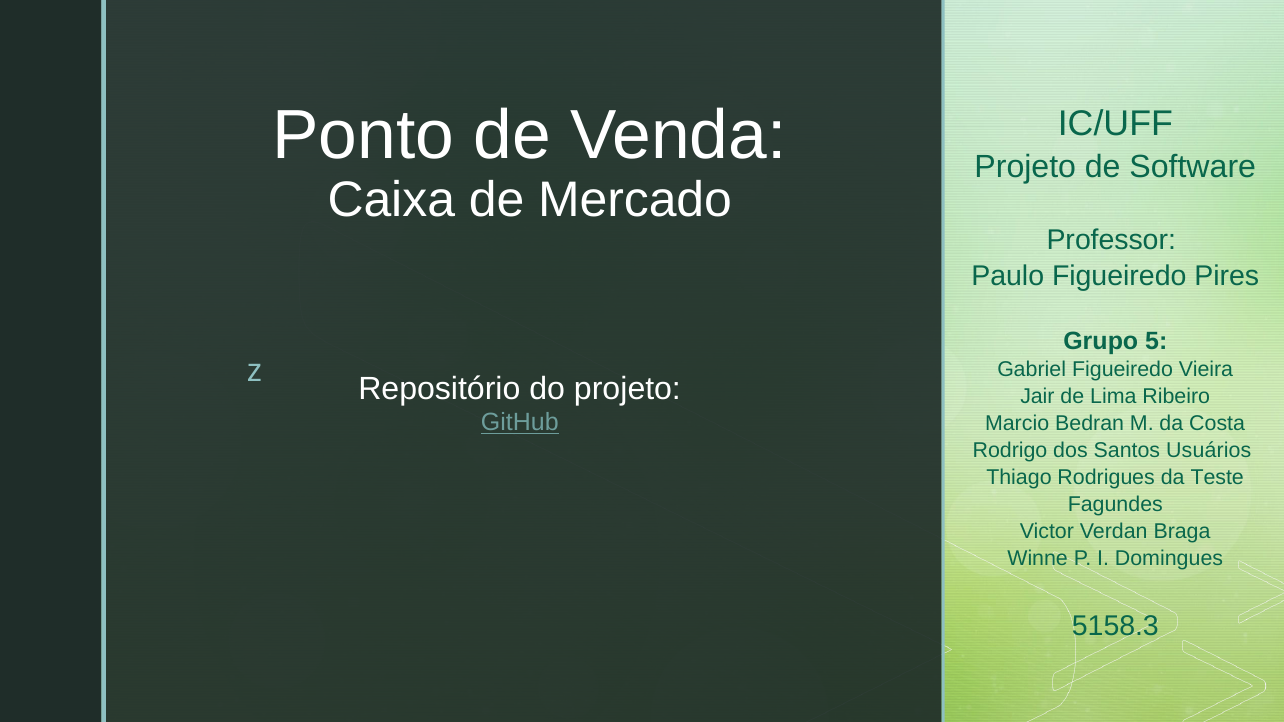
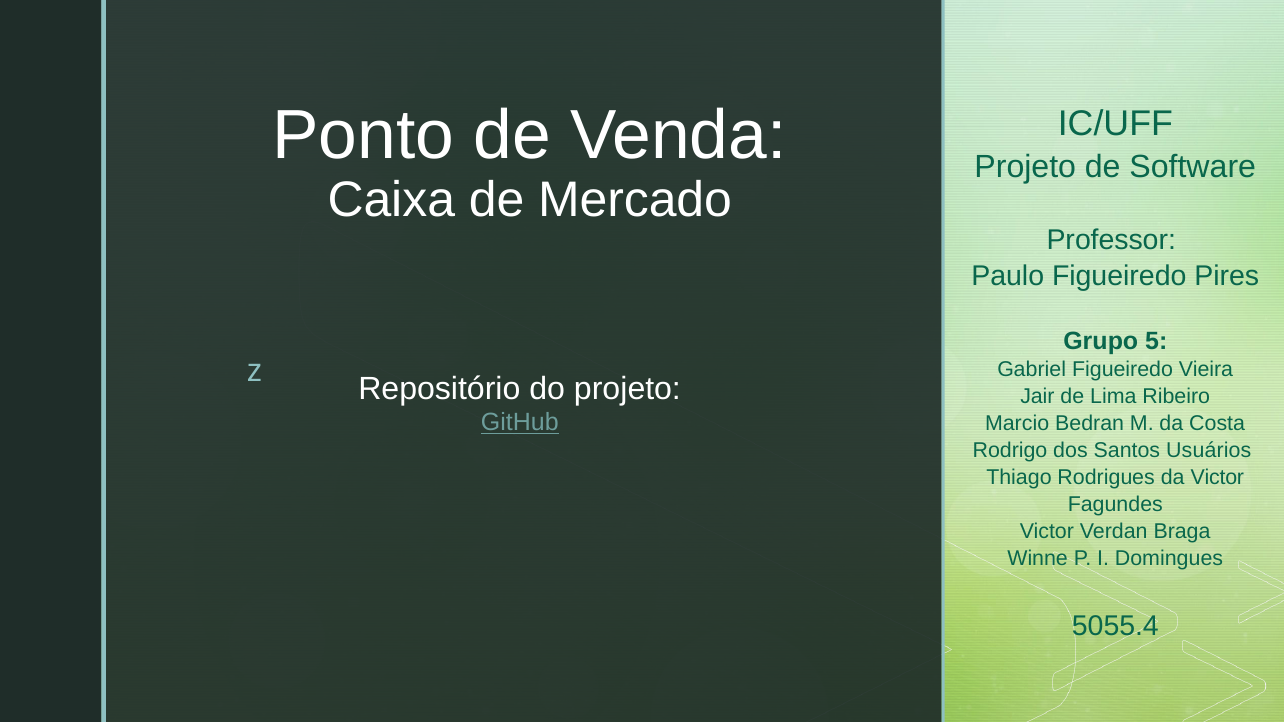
da Teste: Teste -> Victor (1217, 478)
5158.3: 5158.3 -> 5055.4 (1115, 626)
